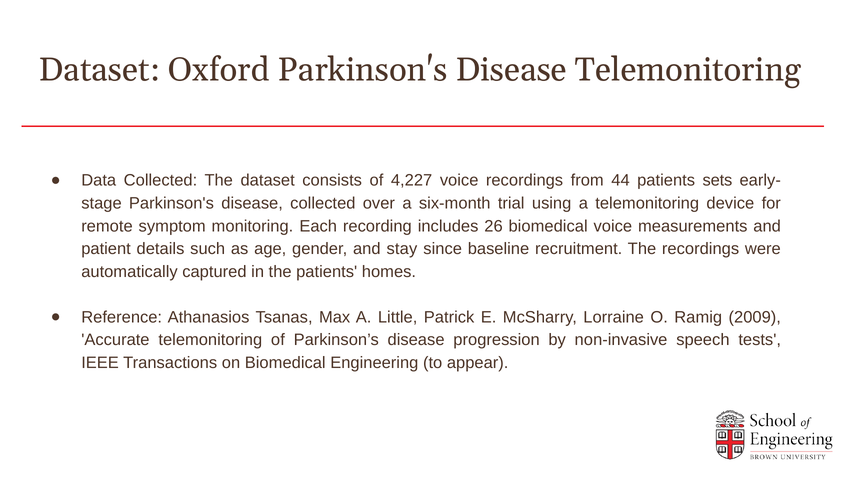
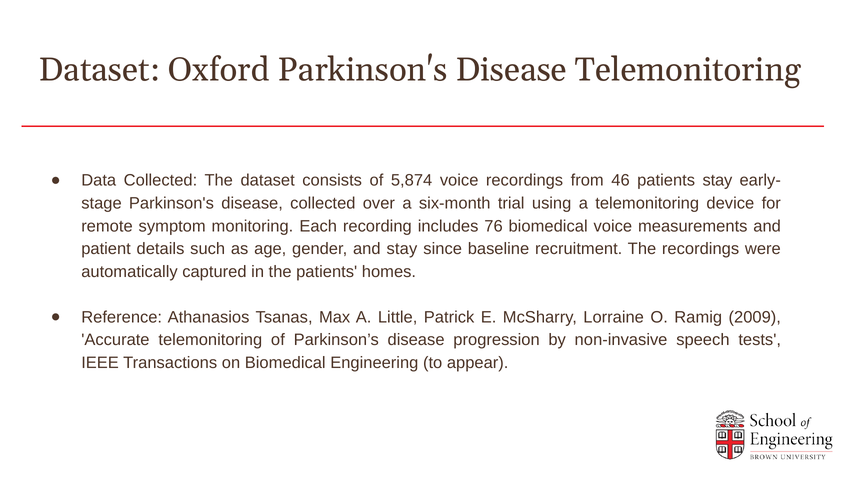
4,227: 4,227 -> 5,874 (412, 180)
44: 44 -> 46 (620, 180)
patients sets: sets -> stay (717, 180)
26: 26 -> 76 (494, 226)
